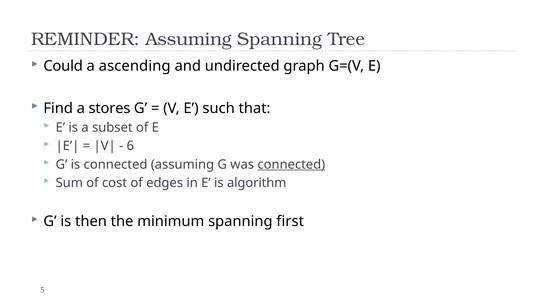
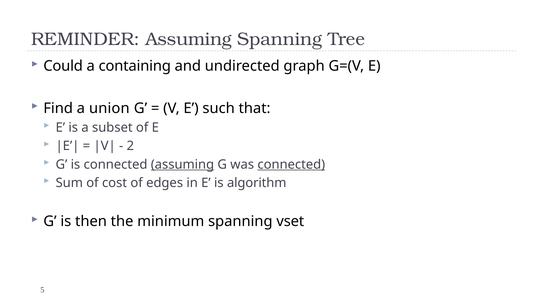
ascending: ascending -> containing (135, 66)
stores: stores -> union (109, 108)
6: 6 -> 2 (130, 146)
assuming underline: none -> present (182, 165)
first: first -> vset (290, 222)
